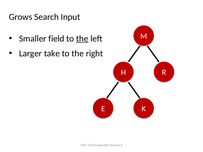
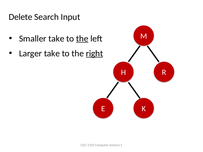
Grows: Grows -> Delete (21, 17)
Smaller field: field -> take (56, 39)
right underline: none -> present (94, 53)
